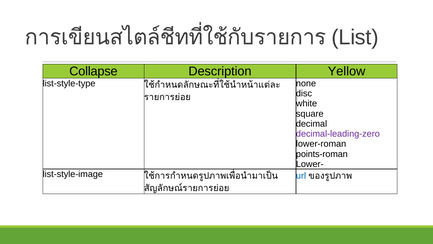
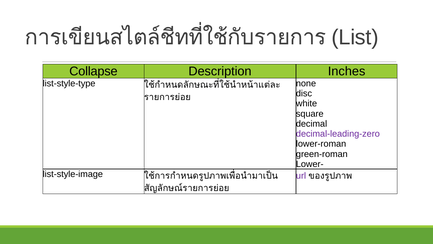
Yellow: Yellow -> Inches (347, 71)
points-roman: points-roman -> green-roman (322, 154)
url colour: blue -> purple (301, 175)
